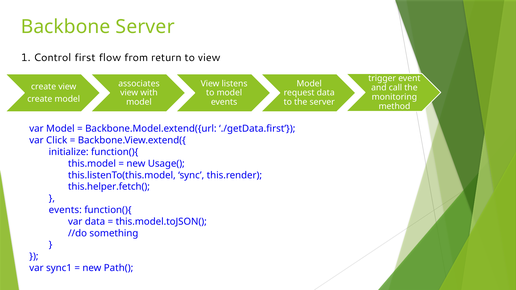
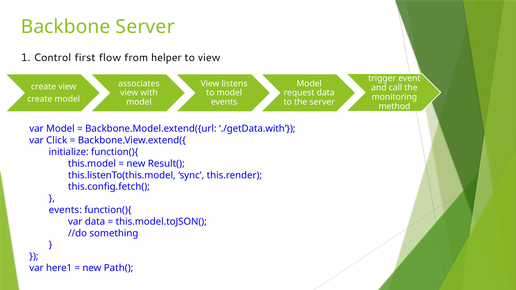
return: return -> helper (166, 58)
./getData.first: ./getData.first -> ./getData.with (257, 129)
Usage(: Usage( -> Result( (166, 164)
this.helper.fetch(: this.helper.fetch( -> this.config.fetch( (109, 187)
sync1: sync1 -> here1 (59, 268)
